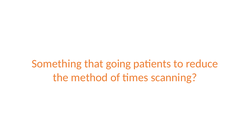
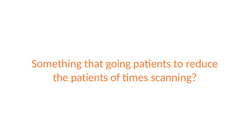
the method: method -> patients (89, 78)
